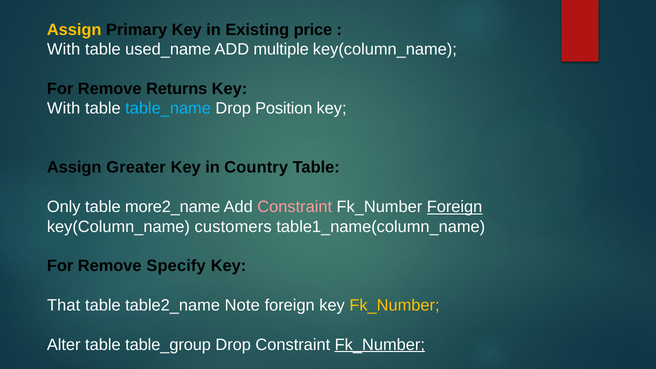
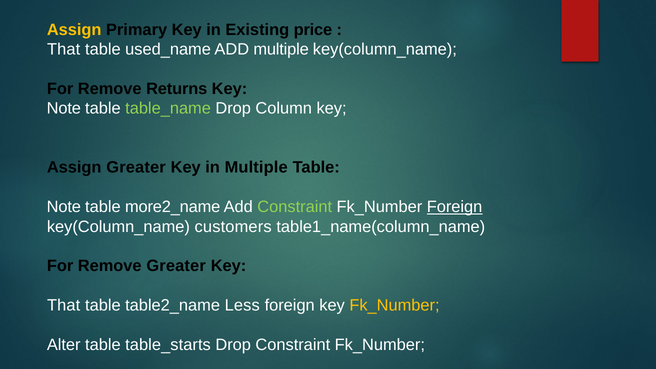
With: With -> That (64, 49)
With: With -> Note (64, 109)
table_name colour: light blue -> light green (168, 109)
Position: Position -> Column (284, 109)
in Country: Country -> Multiple (256, 168)
Only: Only -> Note (64, 207)
Constraint colour: pink -> light green (295, 207)
Remove Specify: Specify -> Greater (176, 266)
Note: Note -> Less (242, 305)
table_group: table_group -> table_starts (168, 345)
Fk_Number underline: present -> none (380, 345)
